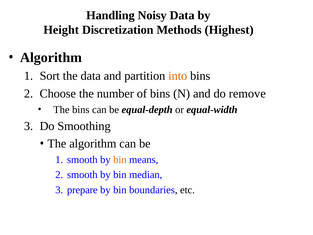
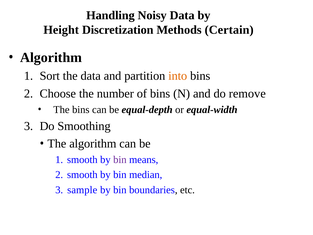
Highest: Highest -> Certain (229, 30)
bin colour: orange -> purple (120, 160)
prepare: prepare -> sample (82, 190)
